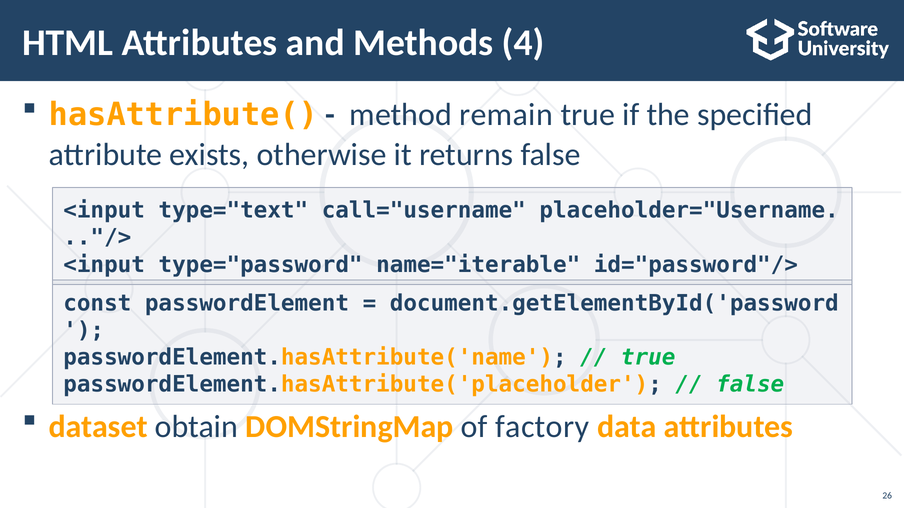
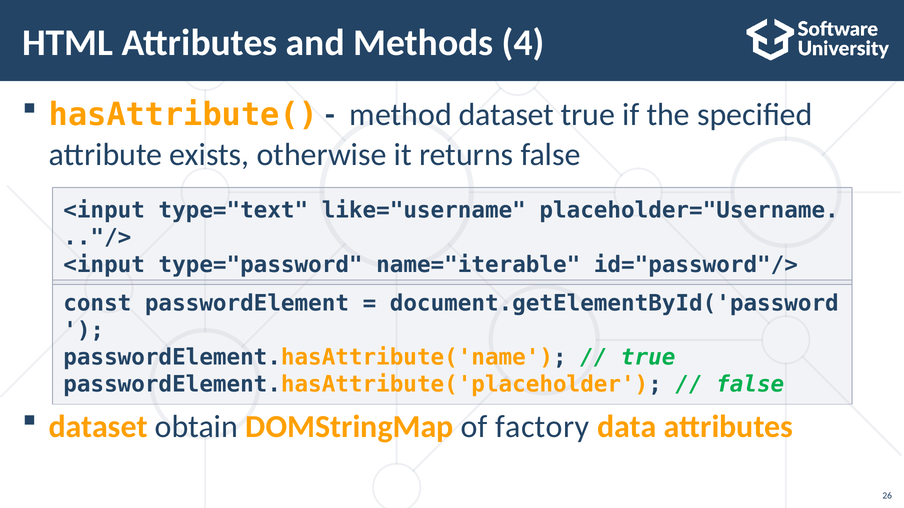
method remain: remain -> dataset (506, 115)
call="username: call="username -> like="username (424, 211)
